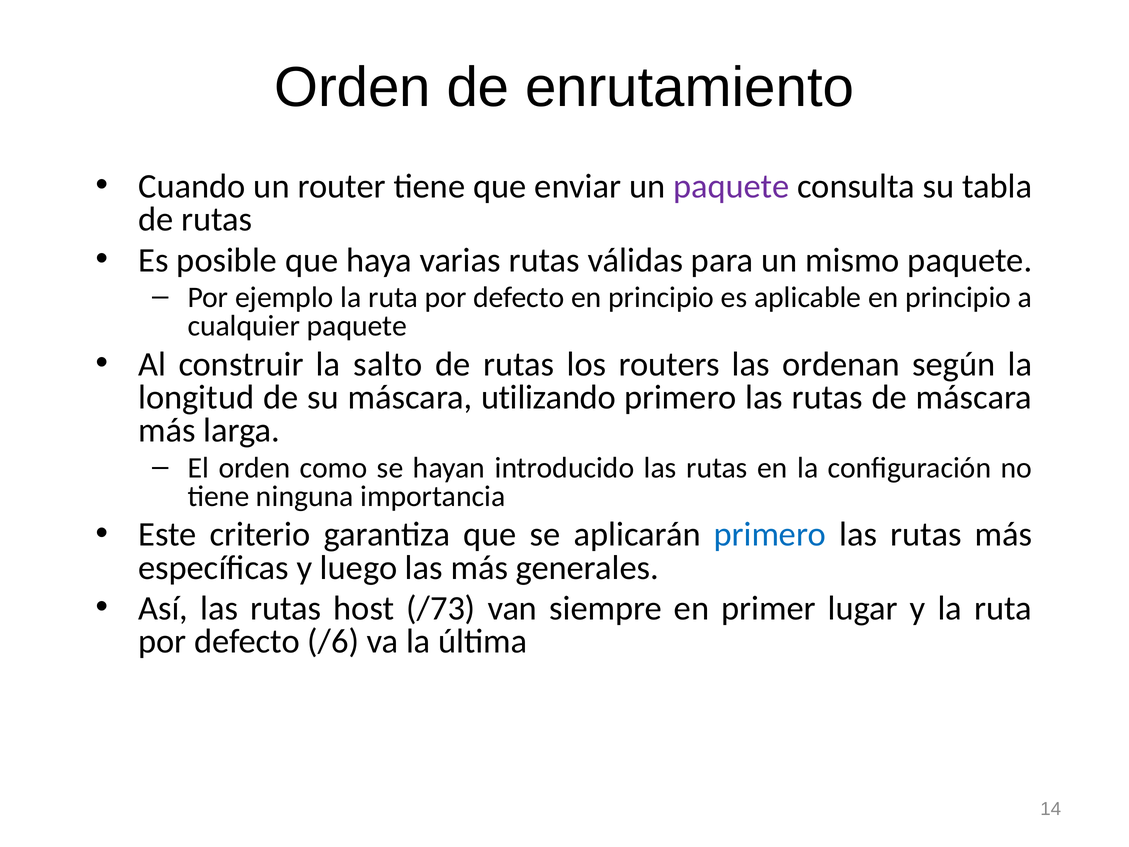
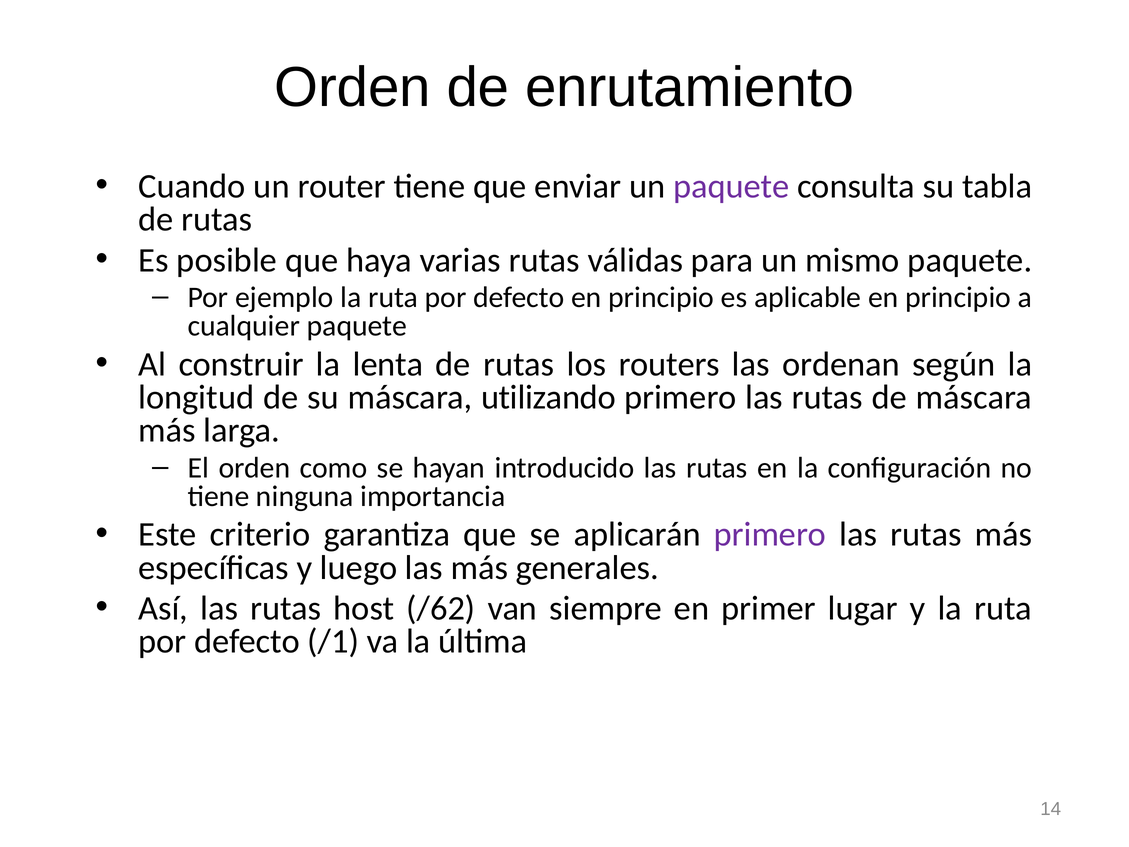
salto: salto -> lenta (388, 364)
primero colour: blue -> purple (770, 534)
/73: /73 -> /62 (441, 608)
/6: /6 -> /1 (333, 641)
